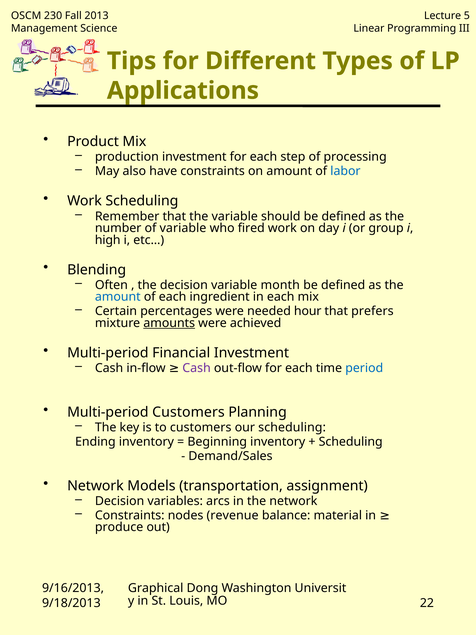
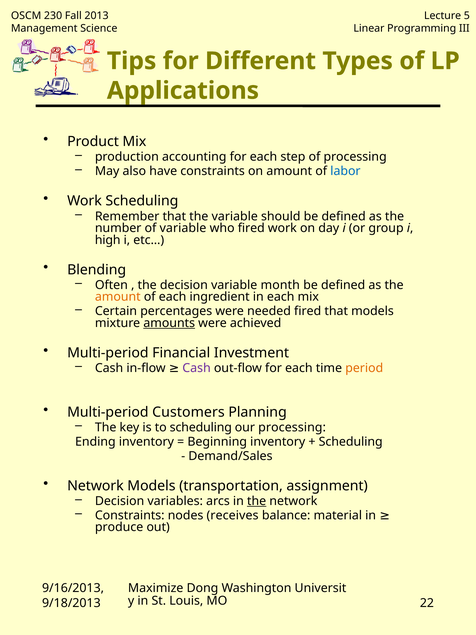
production investment: investment -> accounting (194, 157)
amount colour: blue -> orange (118, 297)
needed hour: hour -> fired (308, 311)
that prefers: prefers -> models (372, 311)
period colour: blue -> orange (364, 368)
to customers: customers -> scheduling (201, 427)
our scheduling: scheduling -> processing (292, 427)
the underline: none -> present (257, 501)
revenue: revenue -> receives (233, 515)
Graphical: Graphical -> Maximize (156, 588)
